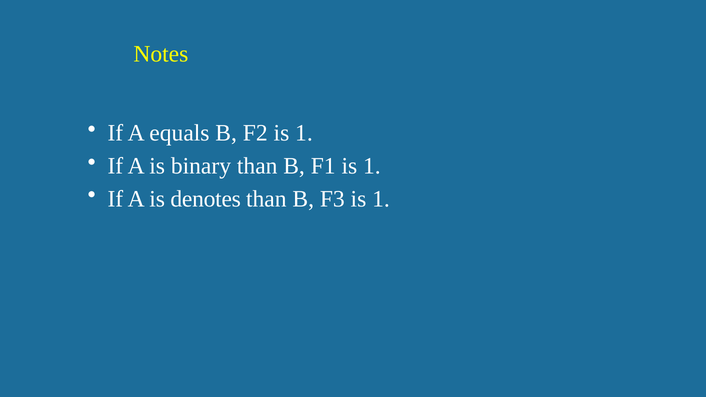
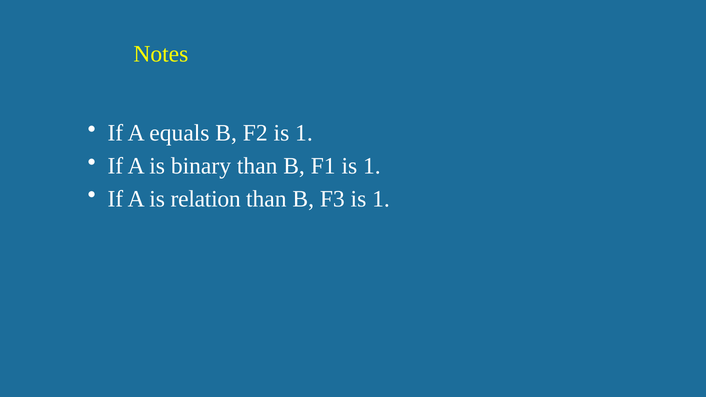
denotes: denotes -> relation (206, 199)
